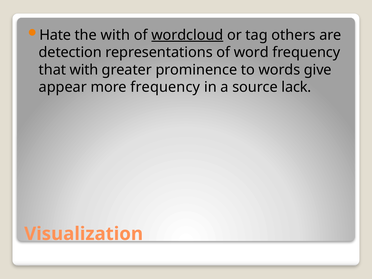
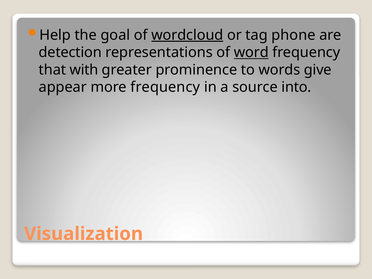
Hate: Hate -> Help (55, 35)
the with: with -> goal (115, 35)
others: others -> phone (293, 35)
word underline: none -> present (251, 52)
lack: lack -> into (296, 87)
